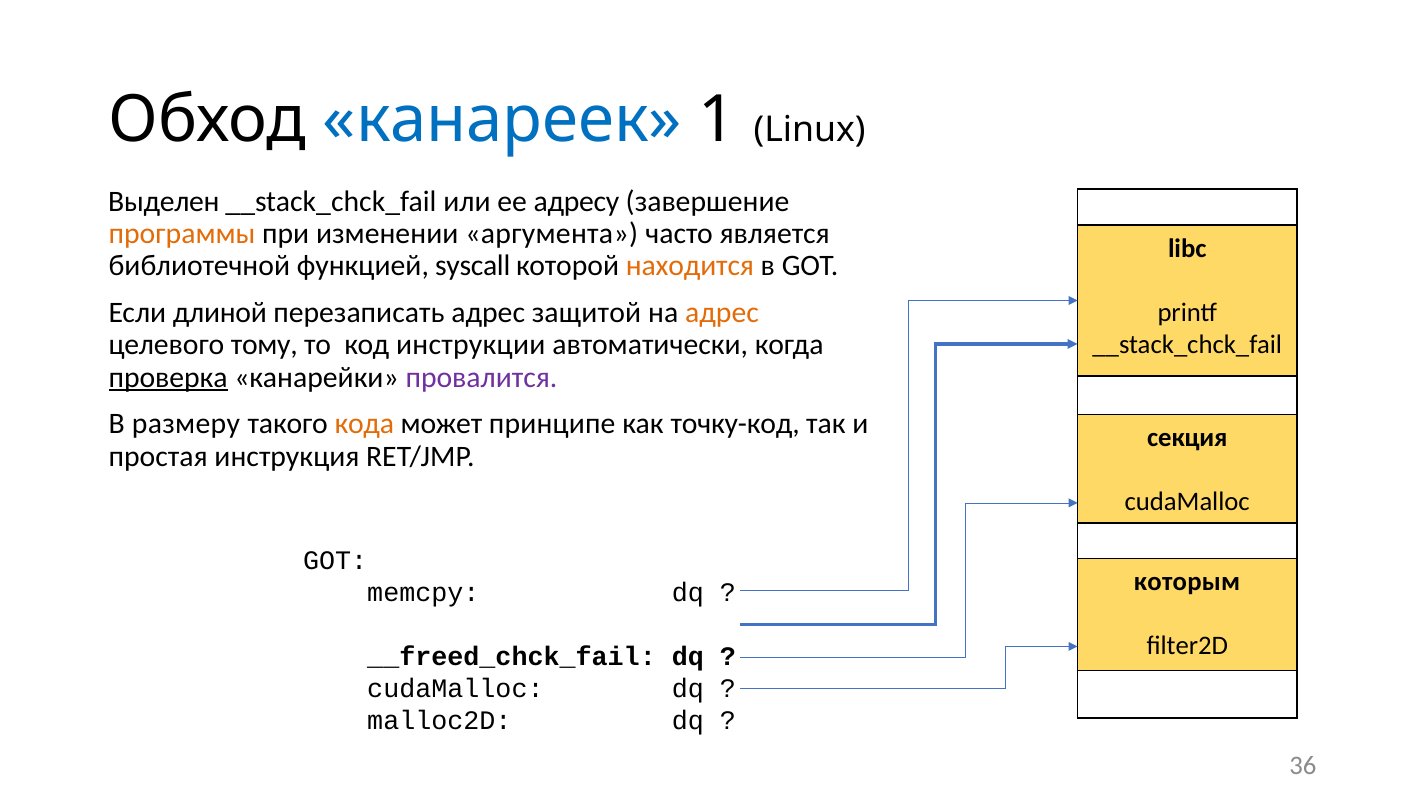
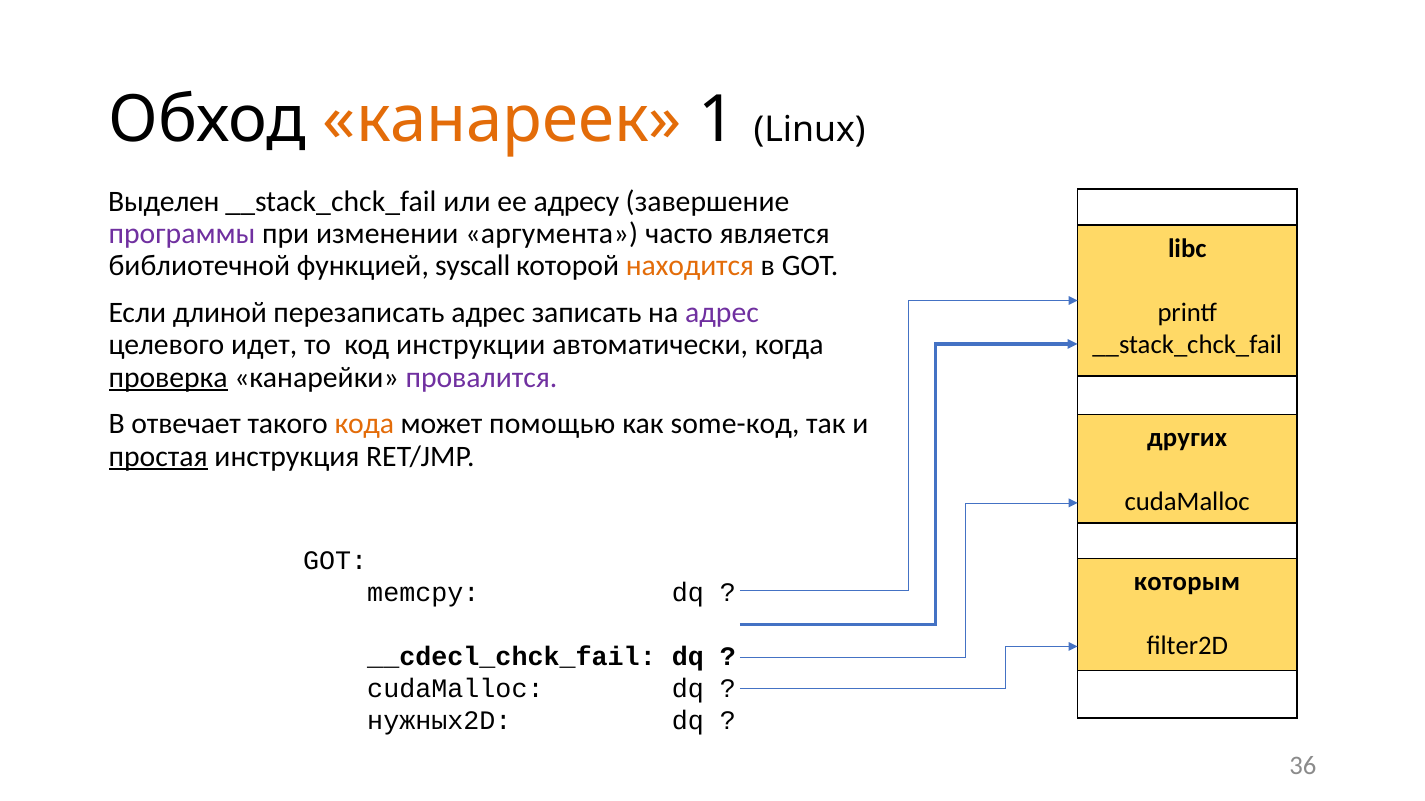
канареек colour: blue -> orange (502, 120)
программы colour: orange -> purple (182, 234)
защитой: защитой -> записать (587, 313)
адрес colour: orange -> purple (722, 313)
тому: тому -> идет (264, 345)
размеру: размеру -> отвечает (186, 424)
принципе: принципе -> помощью (552, 424)
точку-код: точку-код -> some-код (735, 424)
секция: секция -> других (1187, 438)
простая underline: none -> present (158, 457)
__freed_chck_fail: __freed_chck_fail -> __cdecl_chck_fail (512, 657)
malloc2D: malloc2D -> нужных2D (439, 721)
